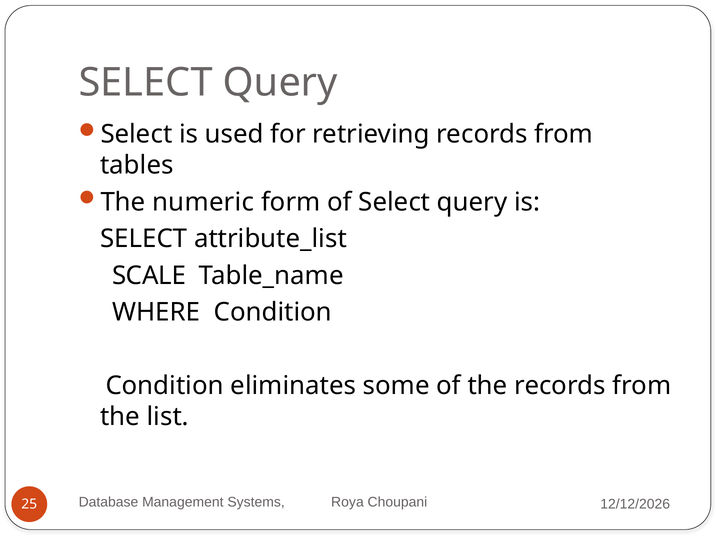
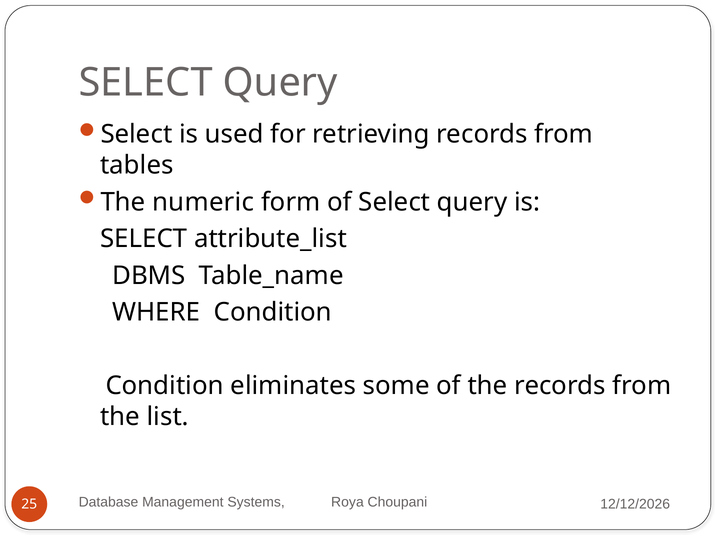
SCALE: SCALE -> DBMS (149, 276)
